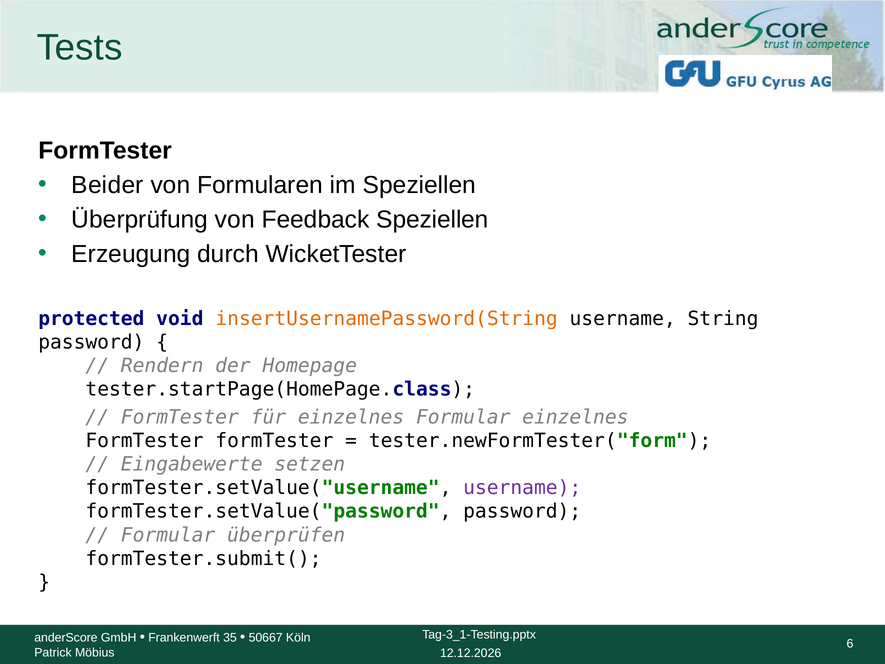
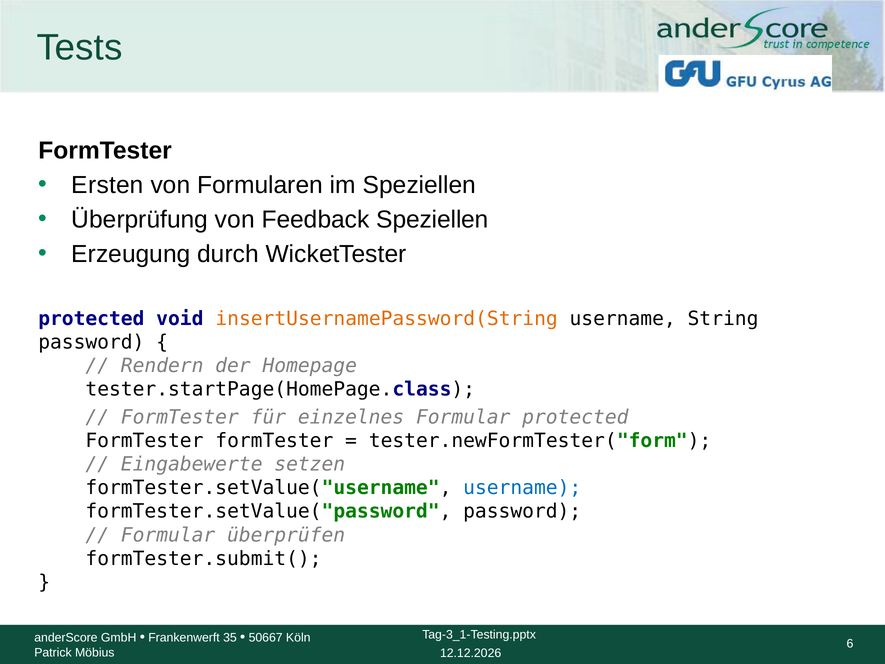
Beider: Beider -> Ersten (108, 185)
Formular einzelnes: einzelnes -> protected (575, 417)
username colour: purple -> blue (522, 488)
